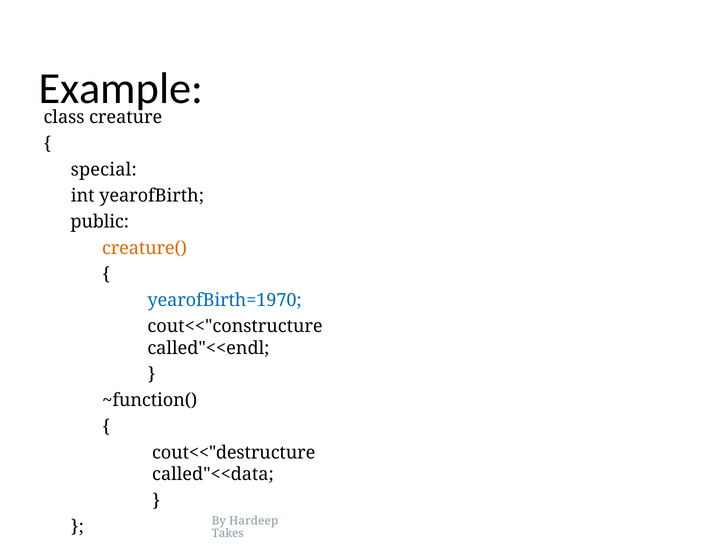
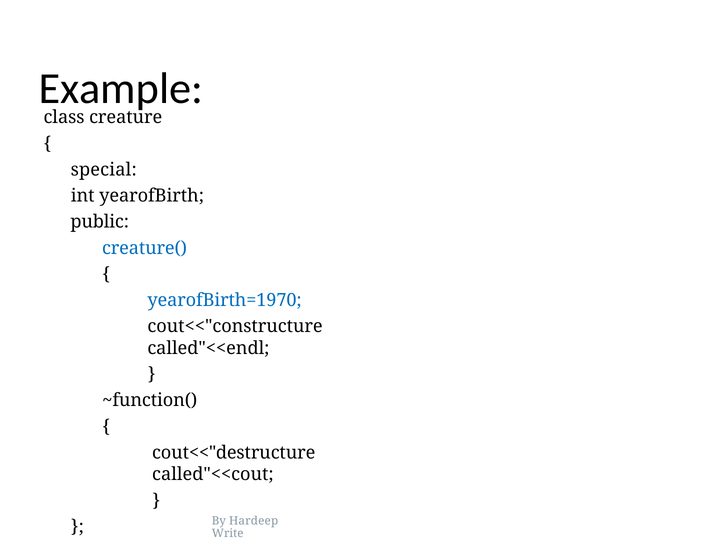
creature( colour: orange -> blue (145, 248)
called"<<data: called"<<data -> called"<<cout (213, 475)
Takes: Takes -> Write (228, 534)
